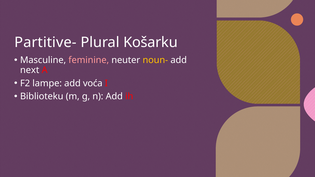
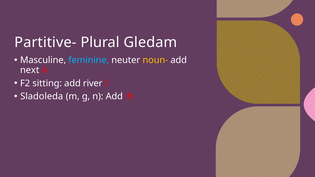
Košarku: Košarku -> Gledam (150, 42)
feminine colour: pink -> light blue (89, 60)
lampe: lampe -> sitting (47, 83)
voća: voća -> river (93, 83)
Biblioteku: Biblioteku -> Sladoleda (42, 97)
